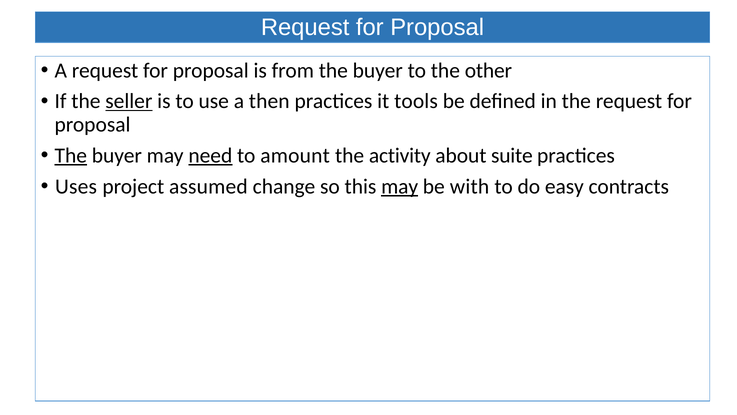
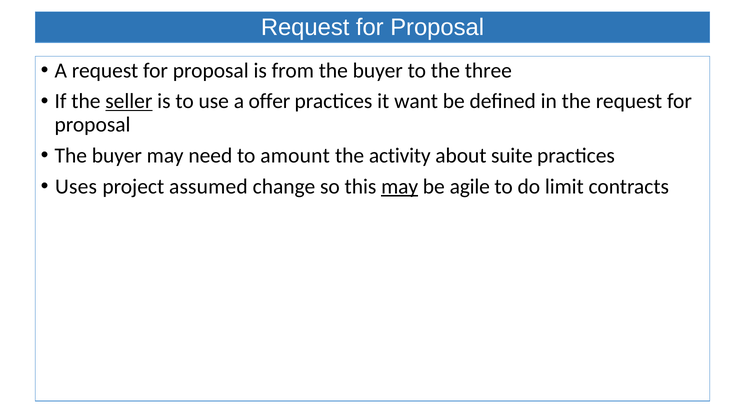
other: other -> three (488, 70)
then: then -> offer (269, 101)
tools: tools -> want (416, 101)
The underline: present -> none (71, 155)
need underline: present -> none (210, 155)
with: with -> agile (470, 186)
easy: easy -> limit (564, 186)
